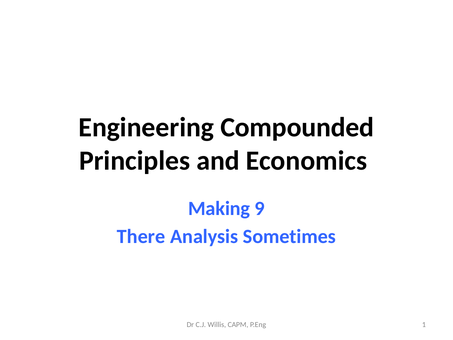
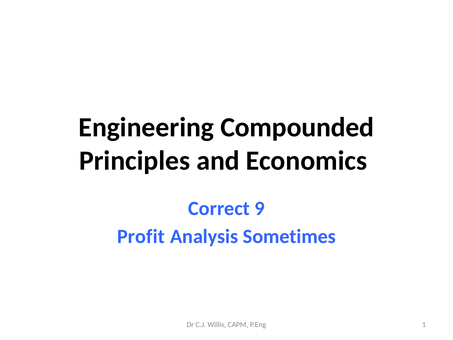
Making: Making -> Correct (219, 208)
There: There -> Profit (141, 236)
